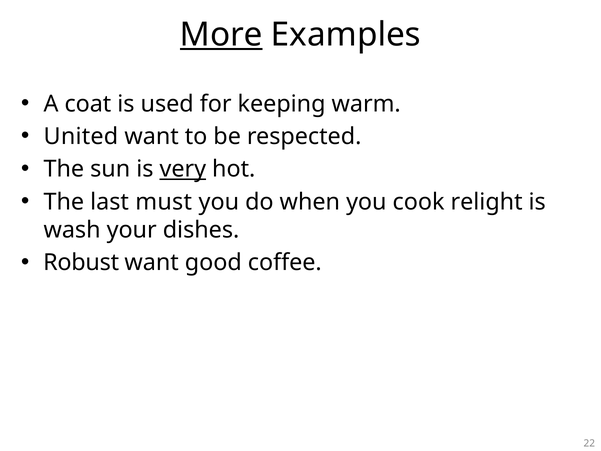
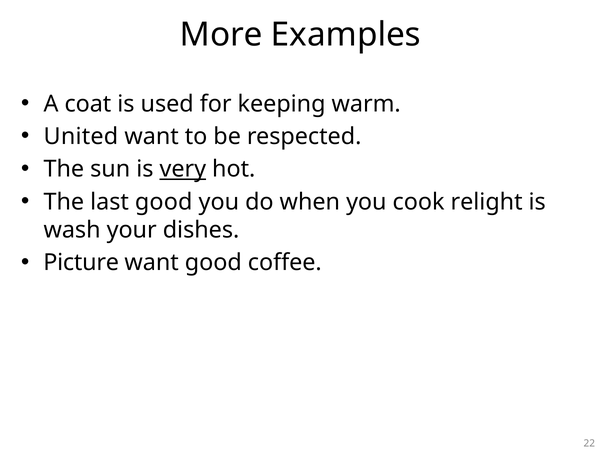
More underline: present -> none (221, 35)
last must: must -> good (164, 202)
Robust: Robust -> Picture (81, 262)
